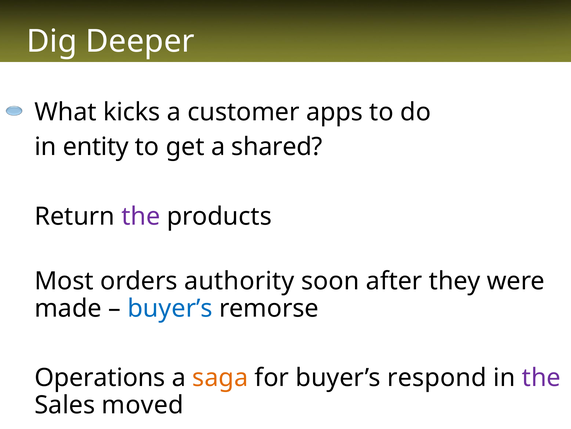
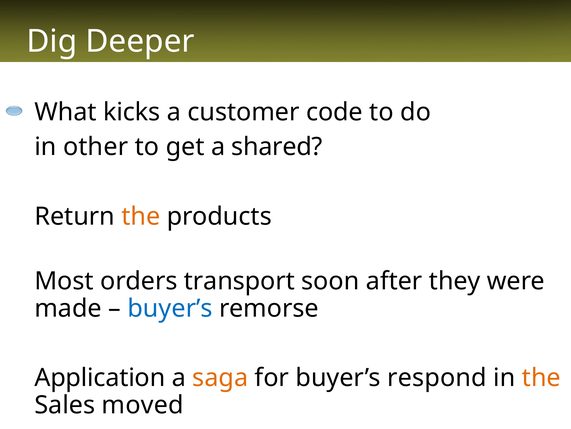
apps: apps -> code (334, 112)
entity: entity -> other (96, 147)
the colour: purple -> orange (141, 216)
authority: authority -> transport (239, 281)
Operations: Operations -> Application (100, 377)
the colour: purple -> orange (541, 377)
